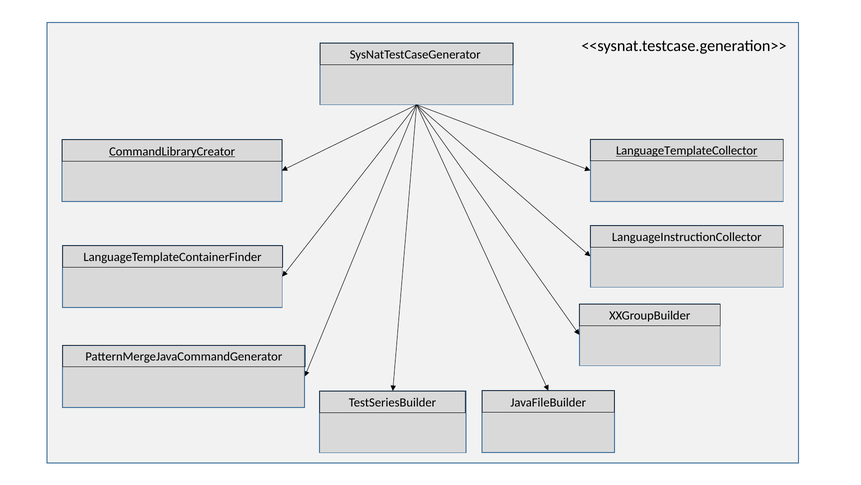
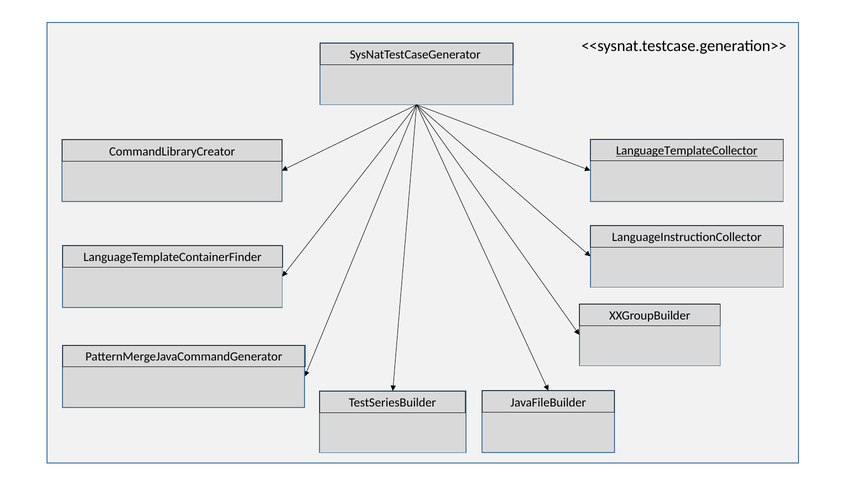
CommandLibraryCreator underline: present -> none (172, 151)
